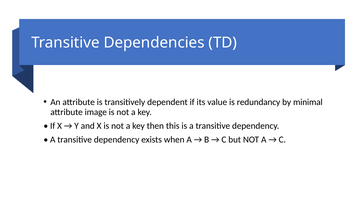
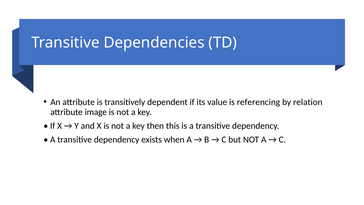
redundancy: redundancy -> referencing (258, 102)
minimal: minimal -> relation (308, 102)
